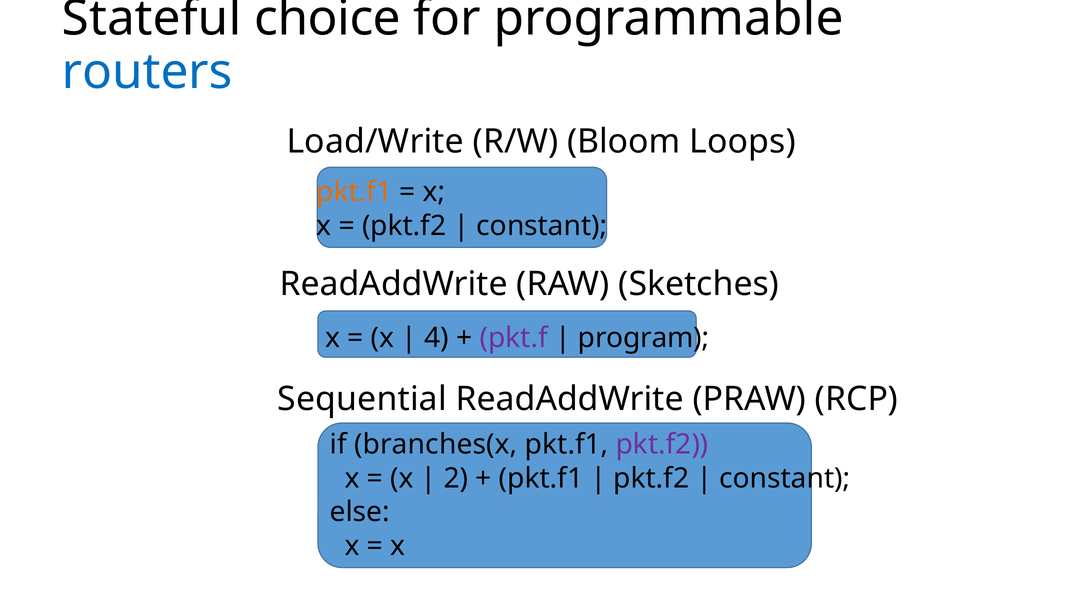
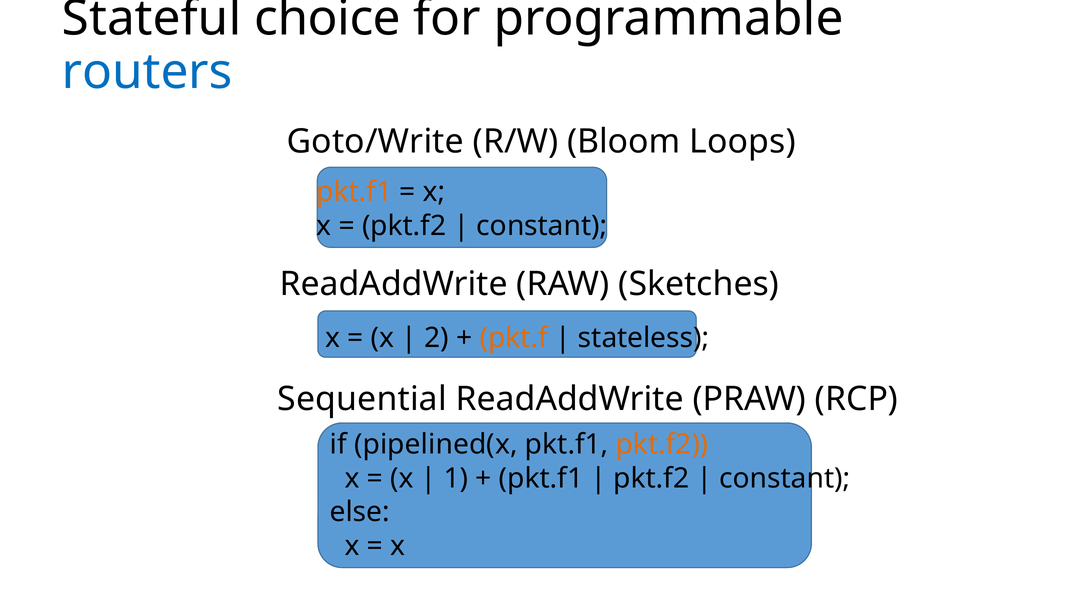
Load/Write: Load/Write -> Goto/Write (375, 142)
4: 4 -> 2 (437, 338)
pkt.f colour: purple -> orange (514, 338)
program: program -> stateless (644, 338)
branches(x: branches(x -> pipelined(x (436, 445)
pkt.f2 colour: purple -> orange (662, 445)
2: 2 -> 1 (456, 478)
